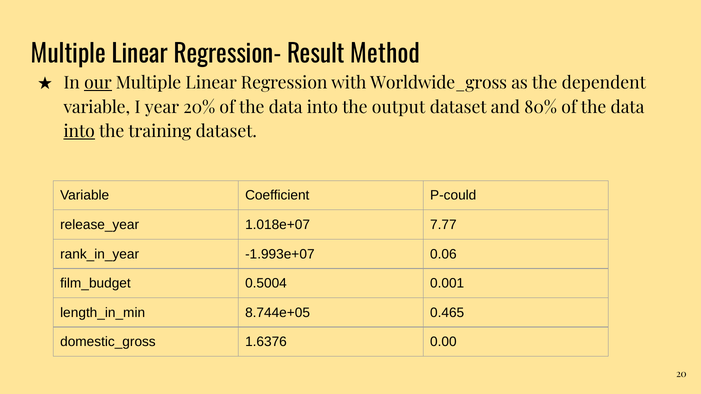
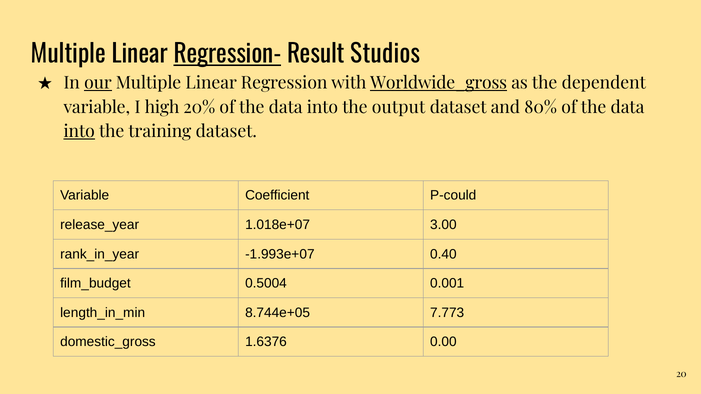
Regression- underline: none -> present (227, 54)
Method: Method -> Studios (385, 54)
Worldwide_gross underline: none -> present (439, 83)
year: year -> high (162, 107)
7.77: 7.77 -> 3.00 (443, 225)
0.06: 0.06 -> 0.40 (443, 254)
0.465: 0.465 -> 7.773 (447, 313)
